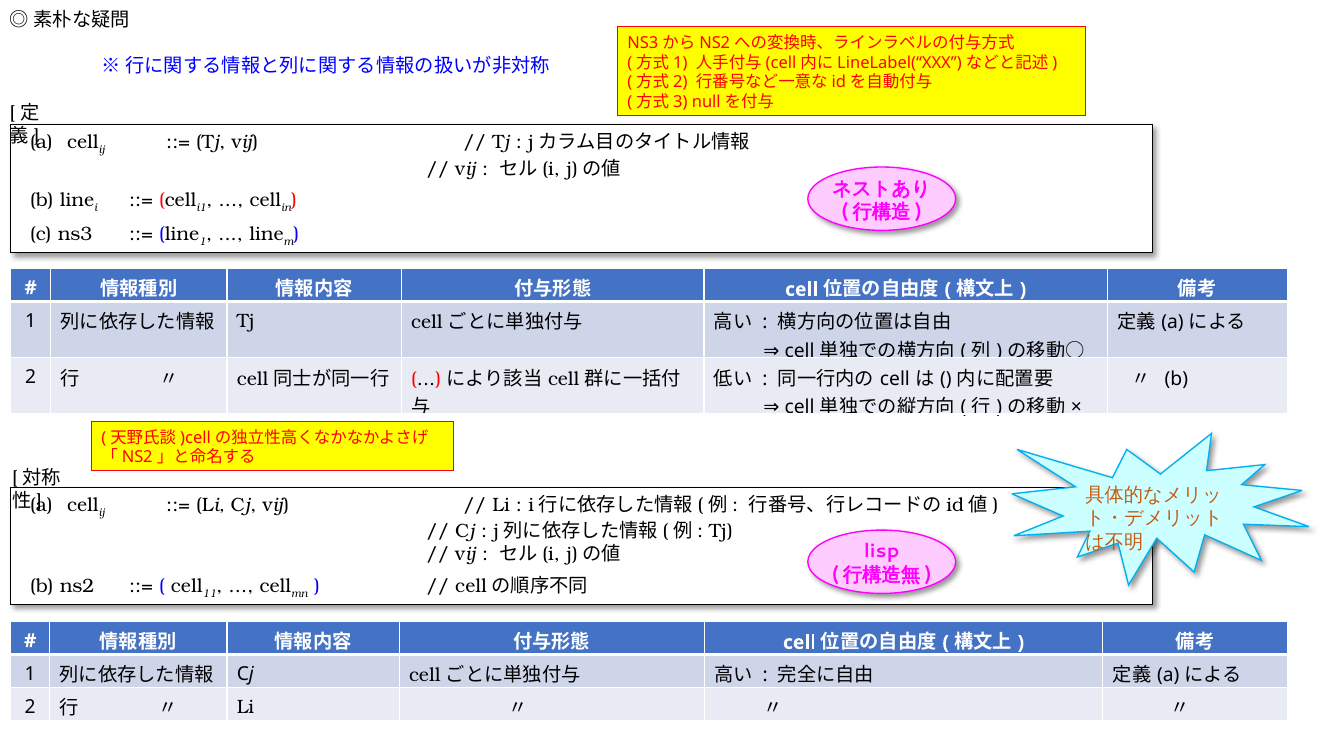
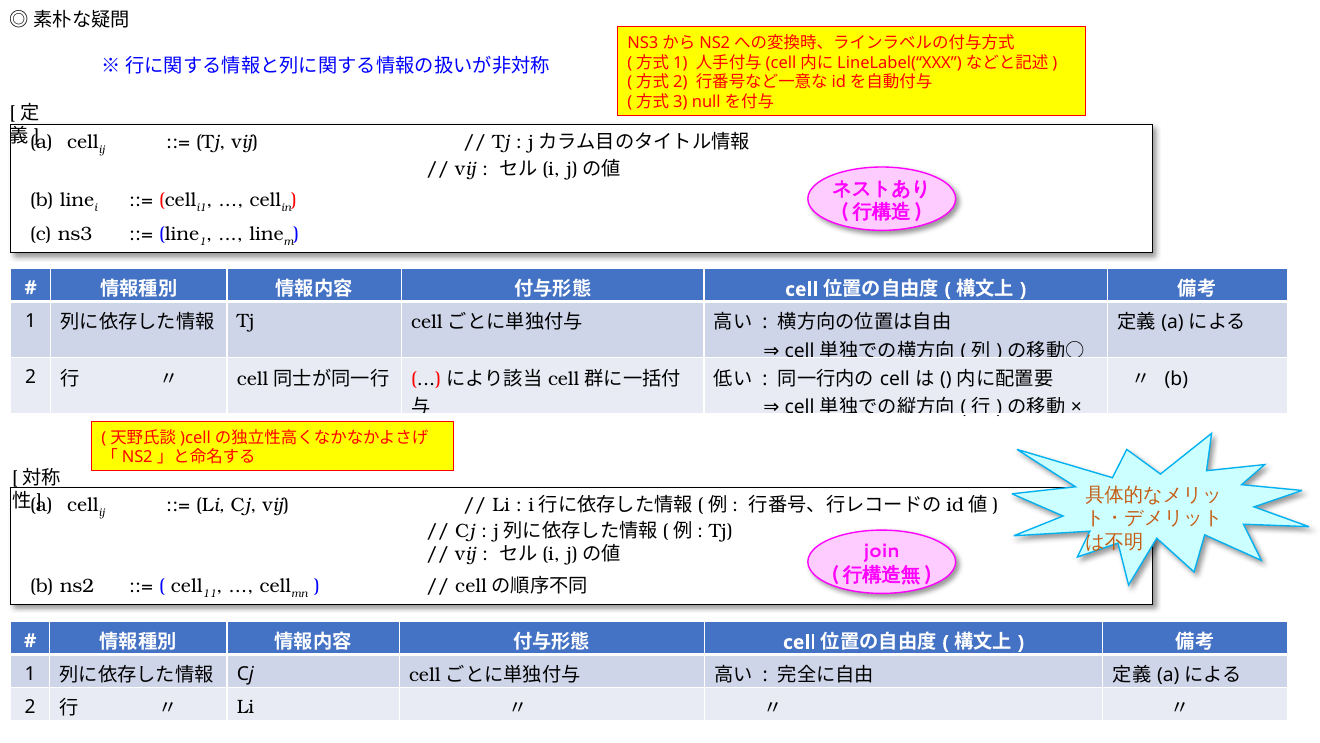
lisp: lisp -> join (882, 551)
